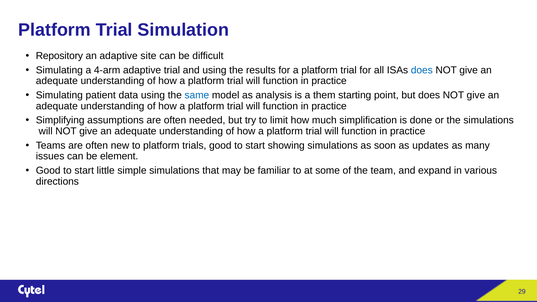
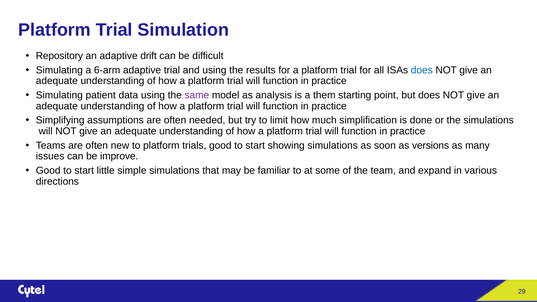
site: site -> drift (149, 56)
4-arm: 4-arm -> 6-arm (107, 70)
same colour: blue -> purple (197, 95)
updates: updates -> versions (431, 145)
element: element -> improve (119, 156)
